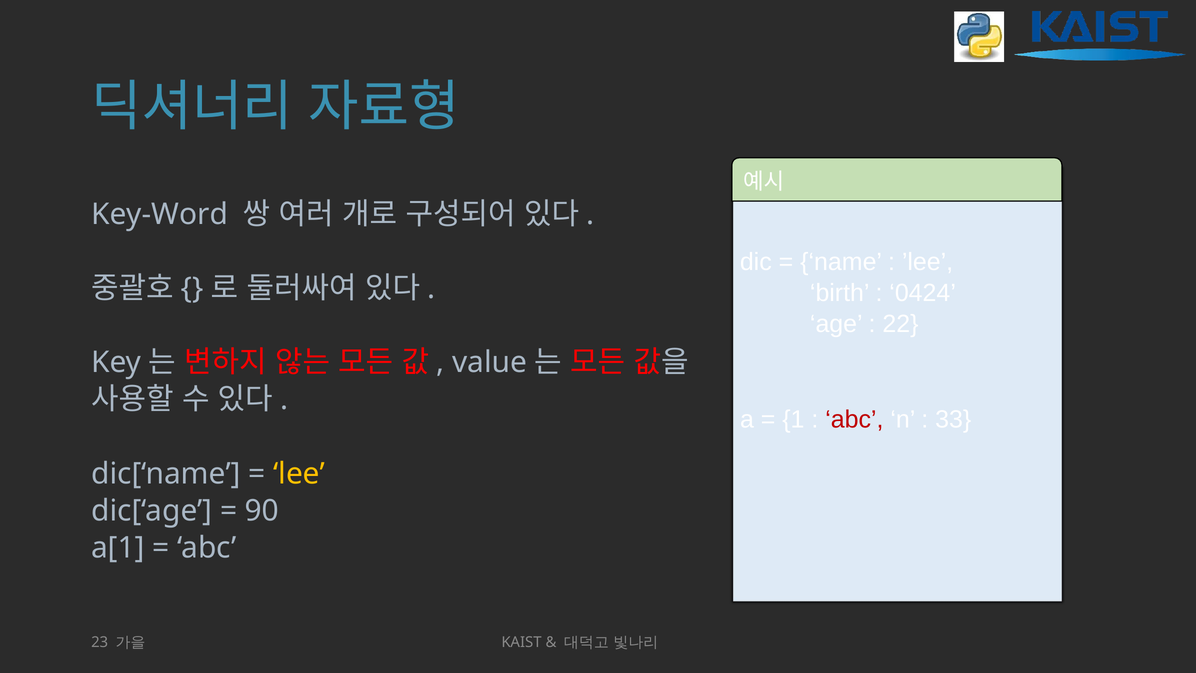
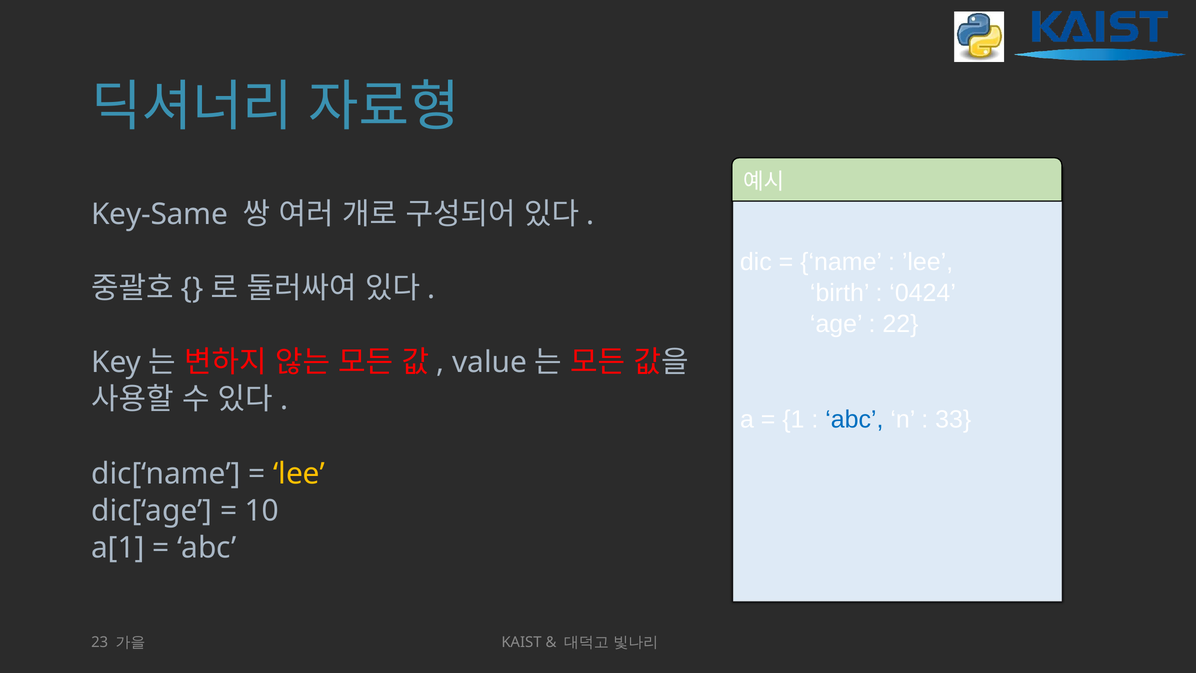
Key-Word: Key-Word -> Key-Same (160, 214)
abc colour: red -> blue (854, 419)
90: 90 -> 10 (262, 511)
